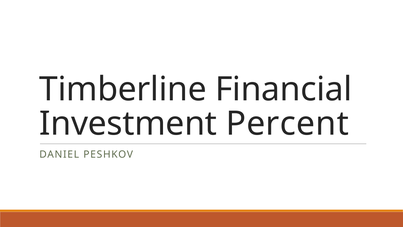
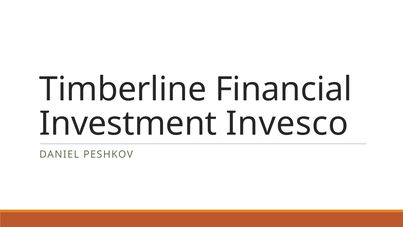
Percent: Percent -> Invesco (287, 124)
